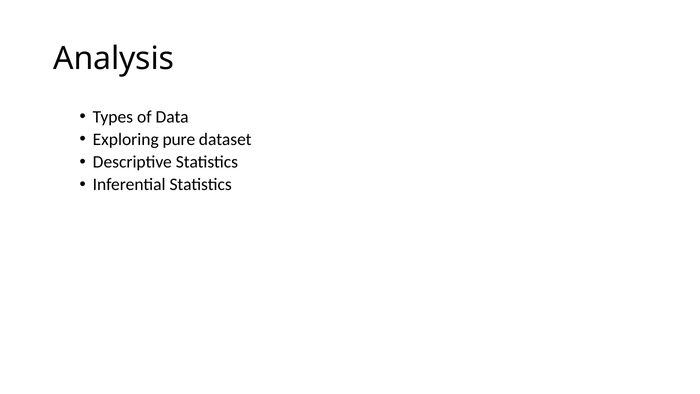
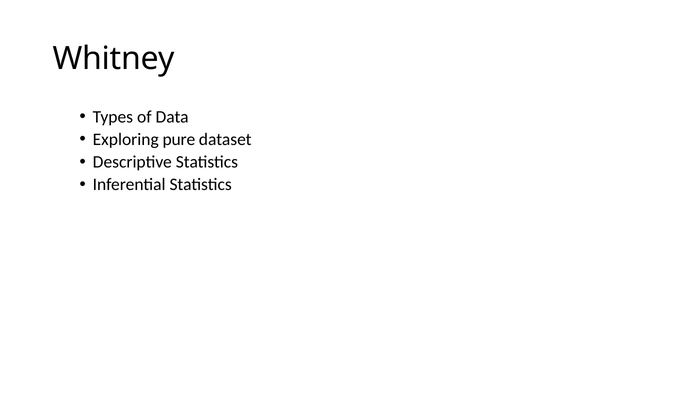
Analysis: Analysis -> Whitney (114, 59)
